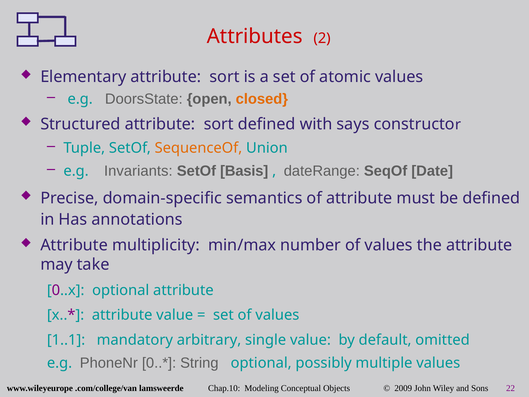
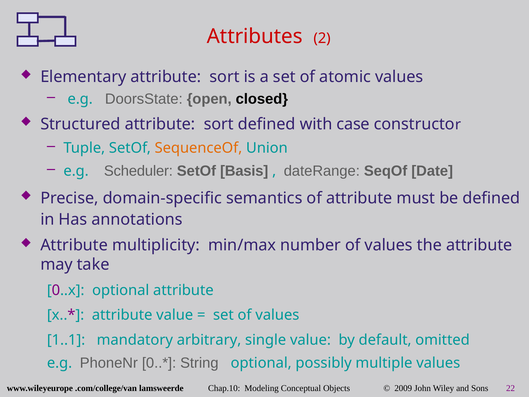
closed colour: orange -> black (262, 99)
says: says -> case (353, 124)
Invariants: Invariants -> Scheduler (138, 171)
